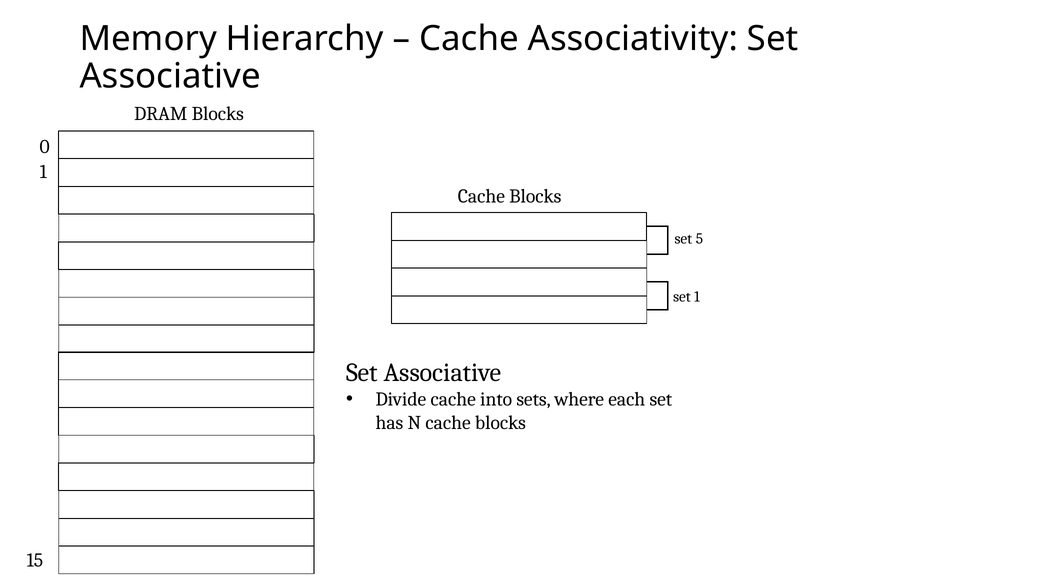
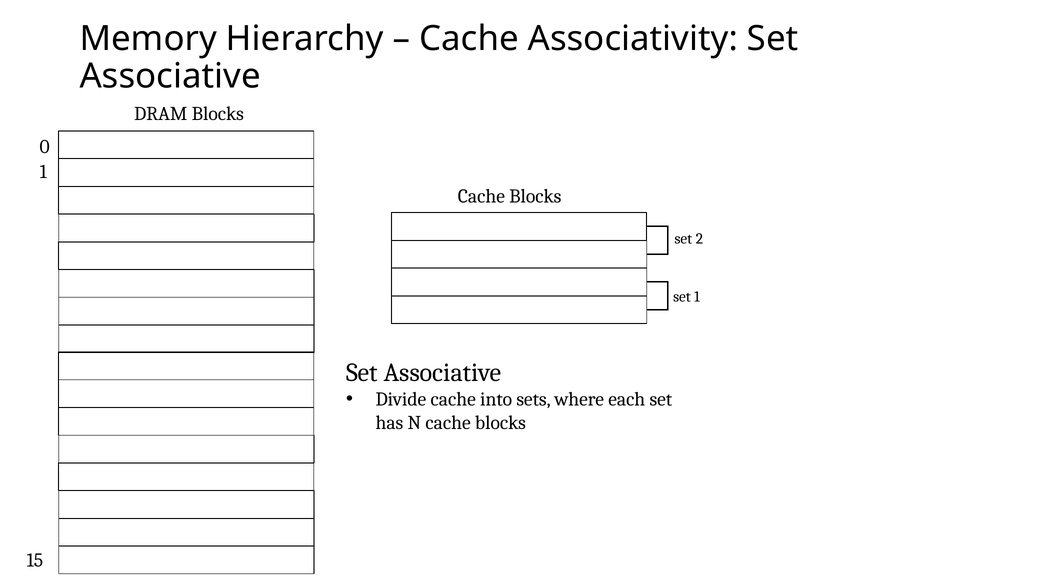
5: 5 -> 2 (699, 239)
